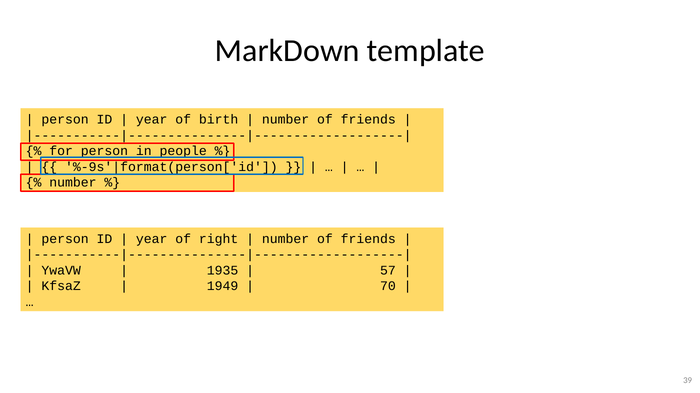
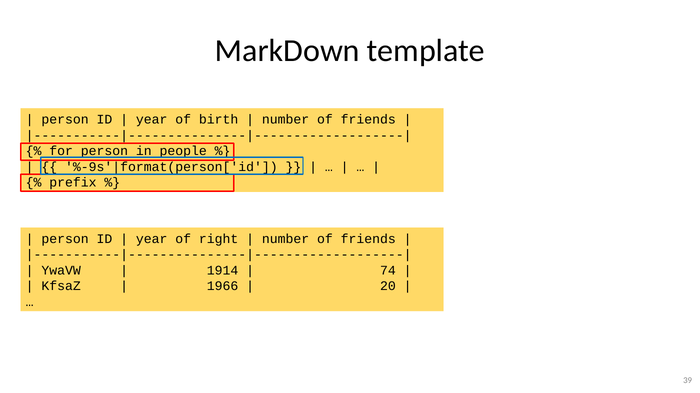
number: number -> prefix (73, 183)
1935: 1935 -> 1914 (223, 271)
57: 57 -> 74 (388, 271)
1949: 1949 -> 1966 (223, 287)
70: 70 -> 20 (388, 287)
